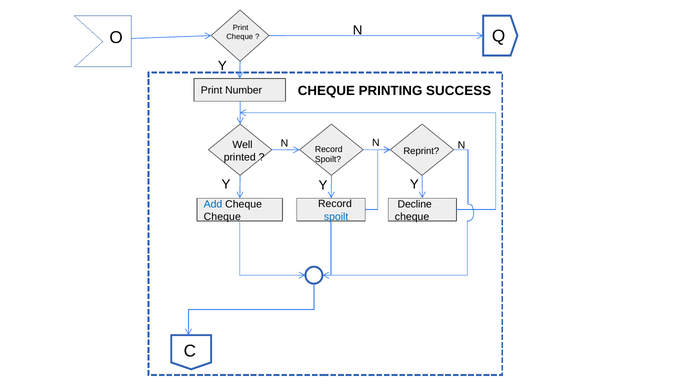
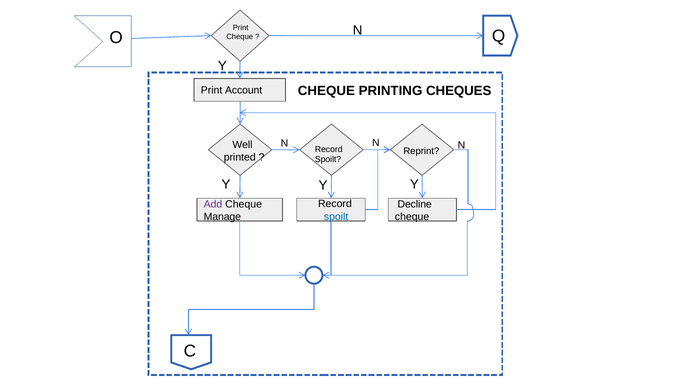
Number: Number -> Account (244, 91)
SUCCESS: SUCCESS -> CHEQUES (459, 91)
Add colour: blue -> purple (213, 204)
Cheque: Cheque -> Manage (222, 217)
